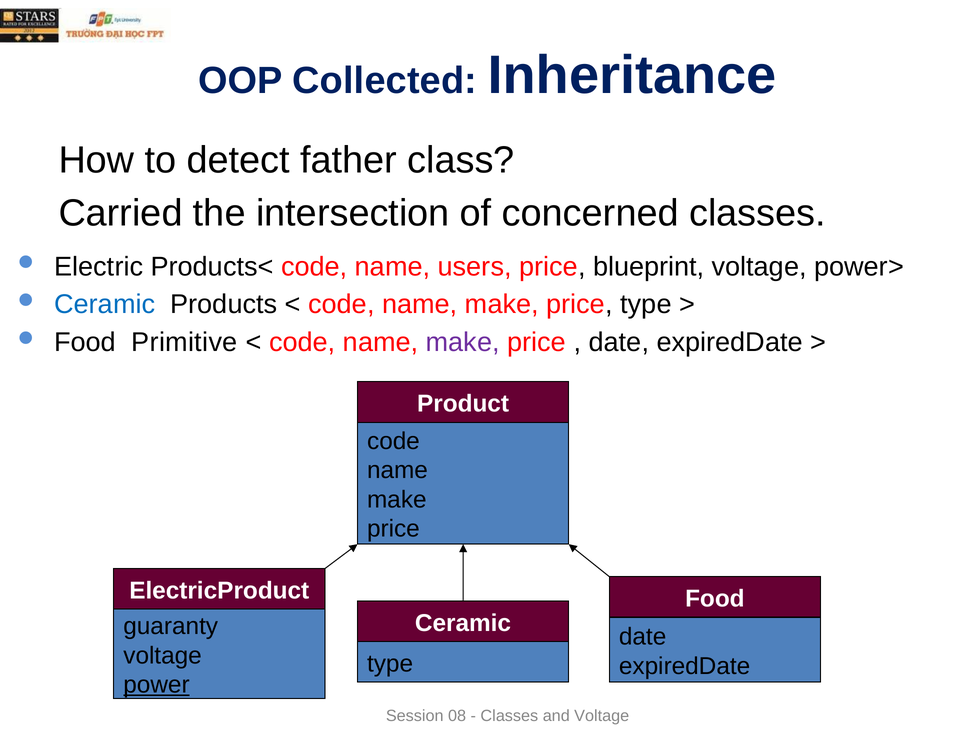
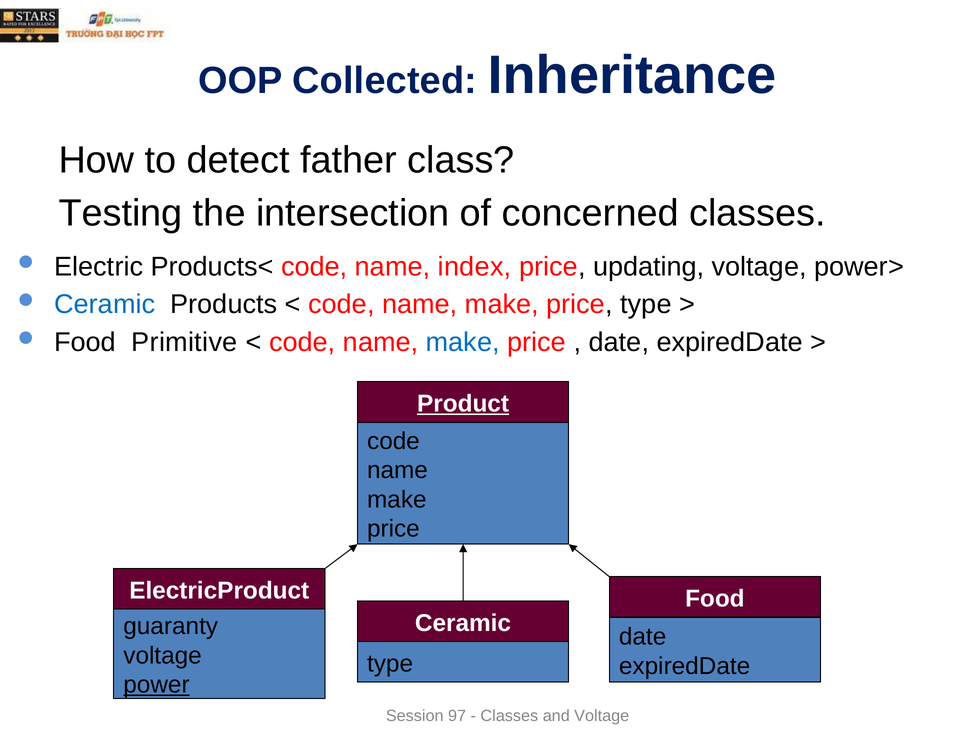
Carried: Carried -> Testing (121, 213)
users: users -> index (475, 267)
blueprint: blueprint -> updating (649, 267)
make colour: purple -> blue (463, 343)
Product underline: none -> present (463, 404)
08: 08 -> 97 (457, 716)
